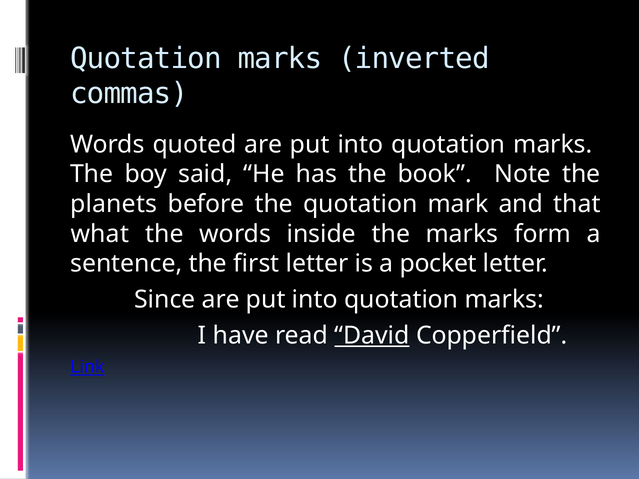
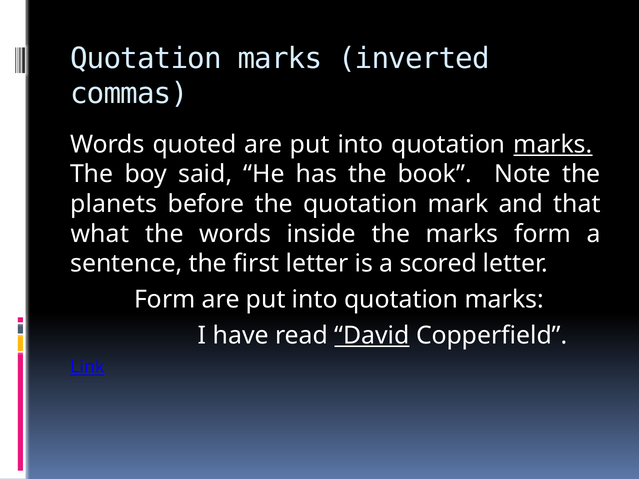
marks underline: none -> present (553, 144)
pocket: pocket -> scored (438, 264)
Since: Since -> Form (165, 300)
